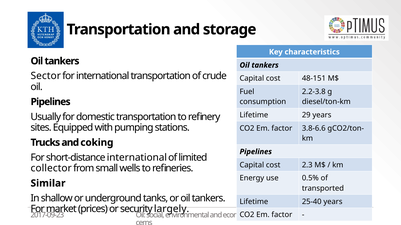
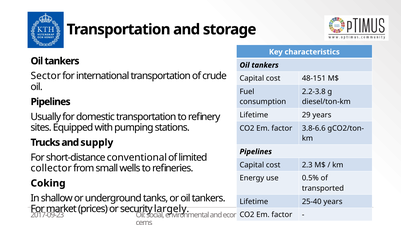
coking: coking -> supply (97, 143)
short-distance international: international -> conventional (137, 158)
Similar: Similar -> Coking (48, 184)
